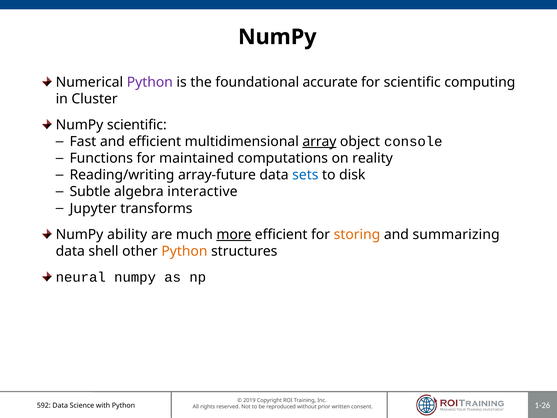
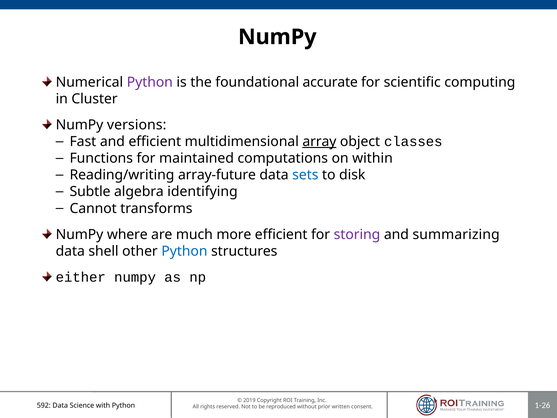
NumPy scientific: scientific -> versions (137, 125)
console: console -> classes (413, 141)
reality: reality -> within (372, 158)
interactive: interactive -> identifying (202, 192)
Jupyter: Jupyter -> Cannot (93, 208)
ability: ability -> where (127, 234)
more underline: present -> none (234, 234)
storing colour: orange -> purple (357, 234)
Python colour: orange -> blue (184, 251)
neural: neural -> either (81, 277)
